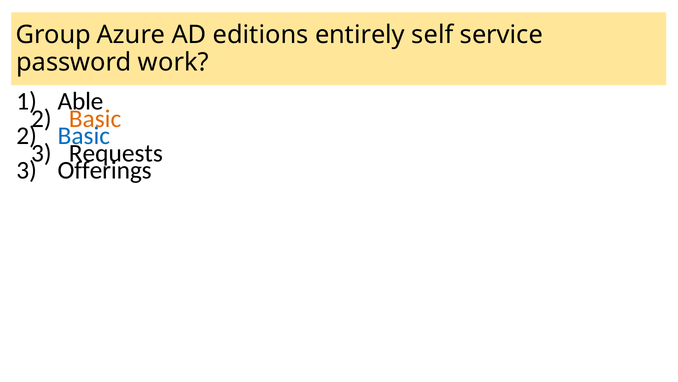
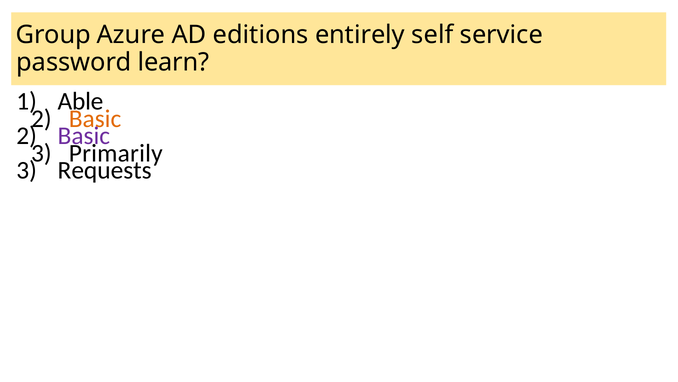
work: work -> learn (174, 62)
Basic colour: blue -> purple (84, 136)
Requests: Requests -> Primarily (116, 153)
Offerings: Offerings -> Requests (105, 170)
